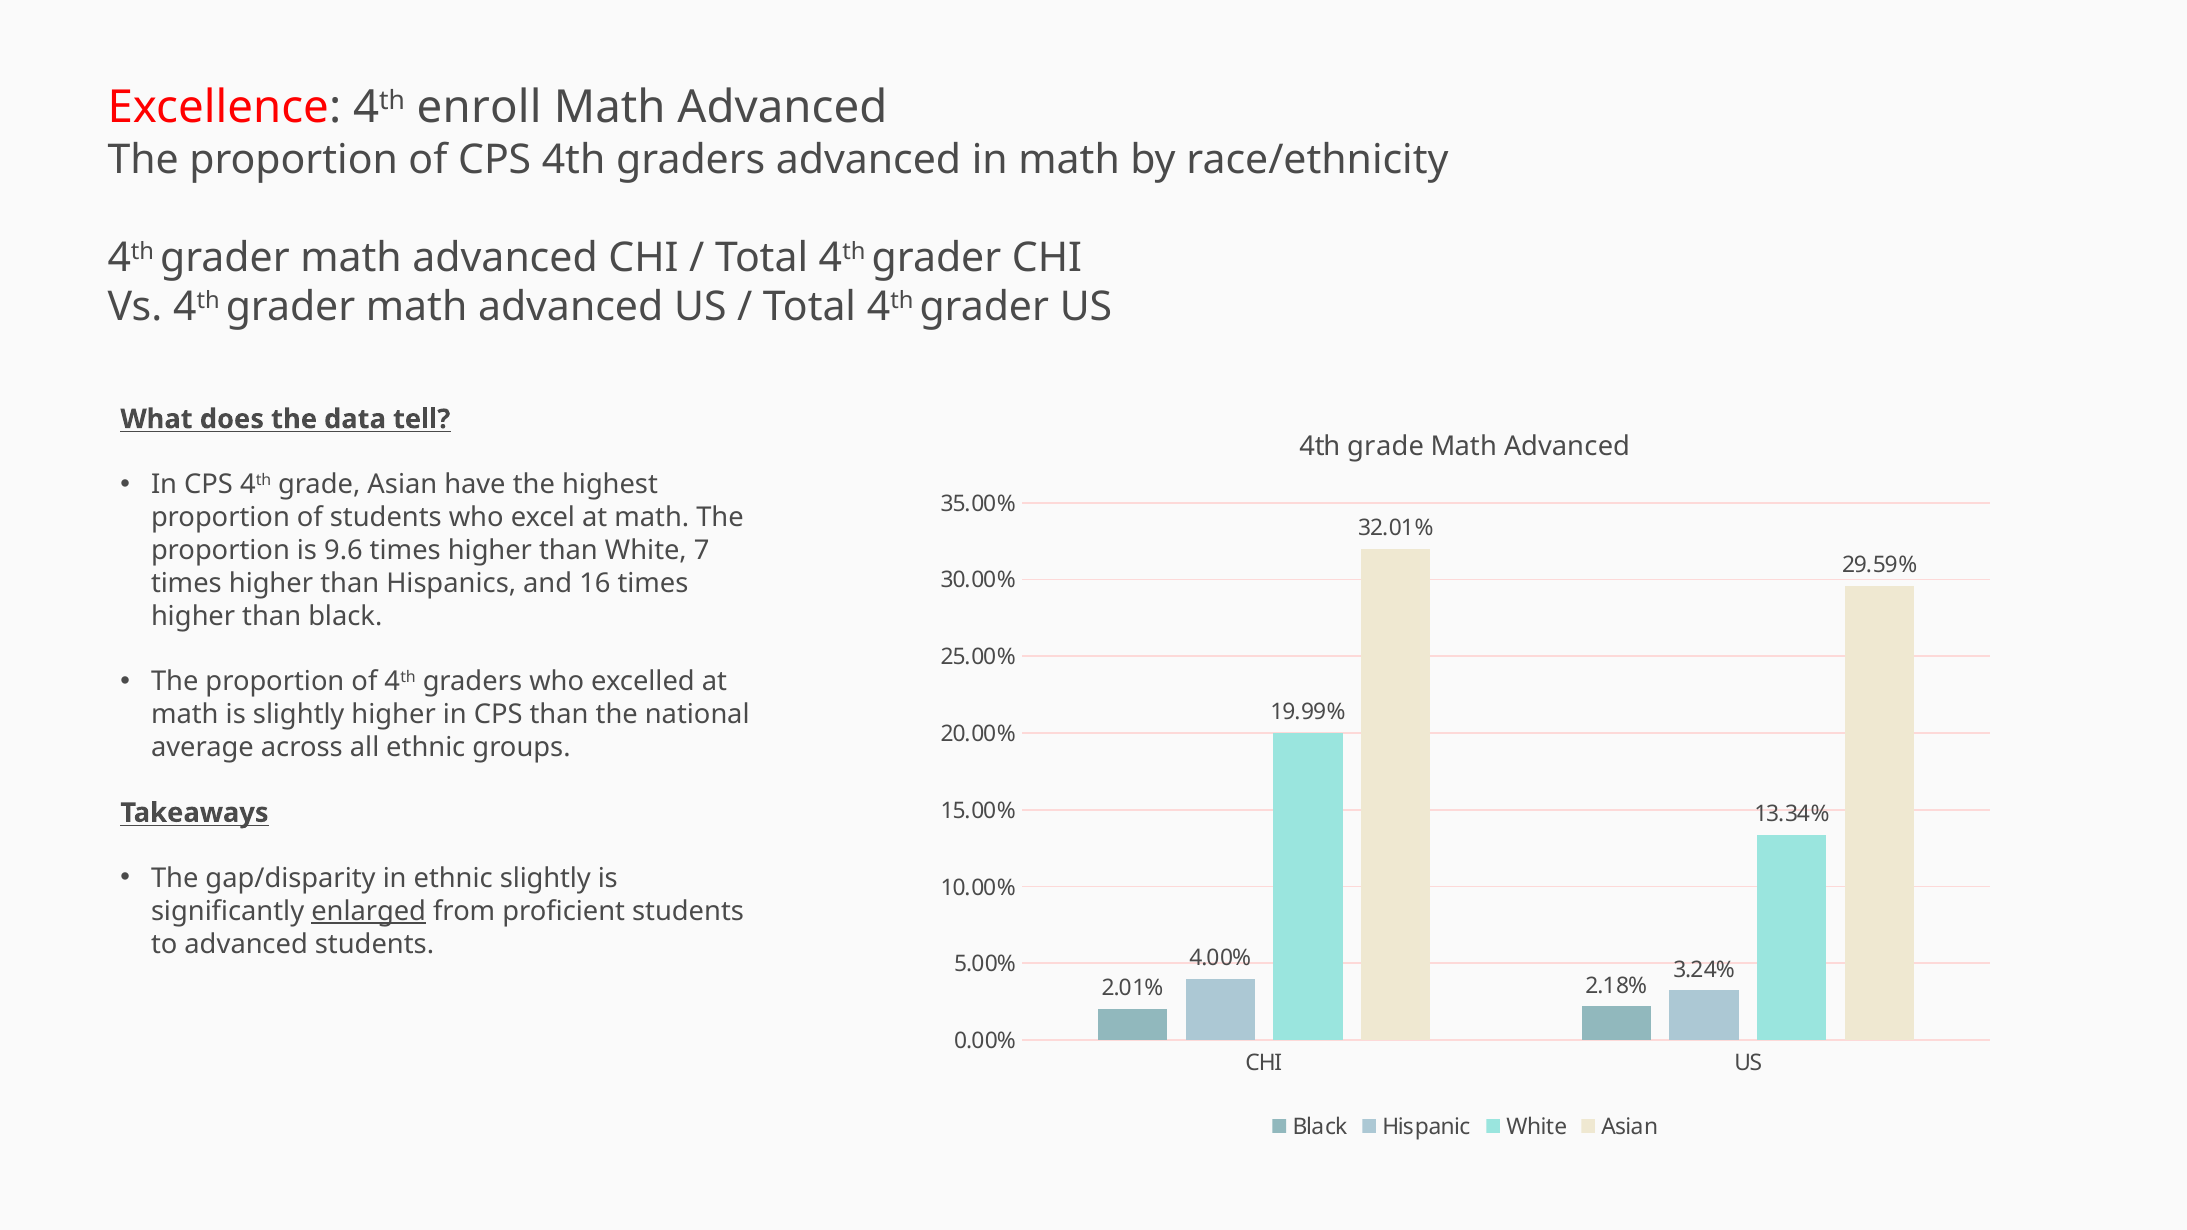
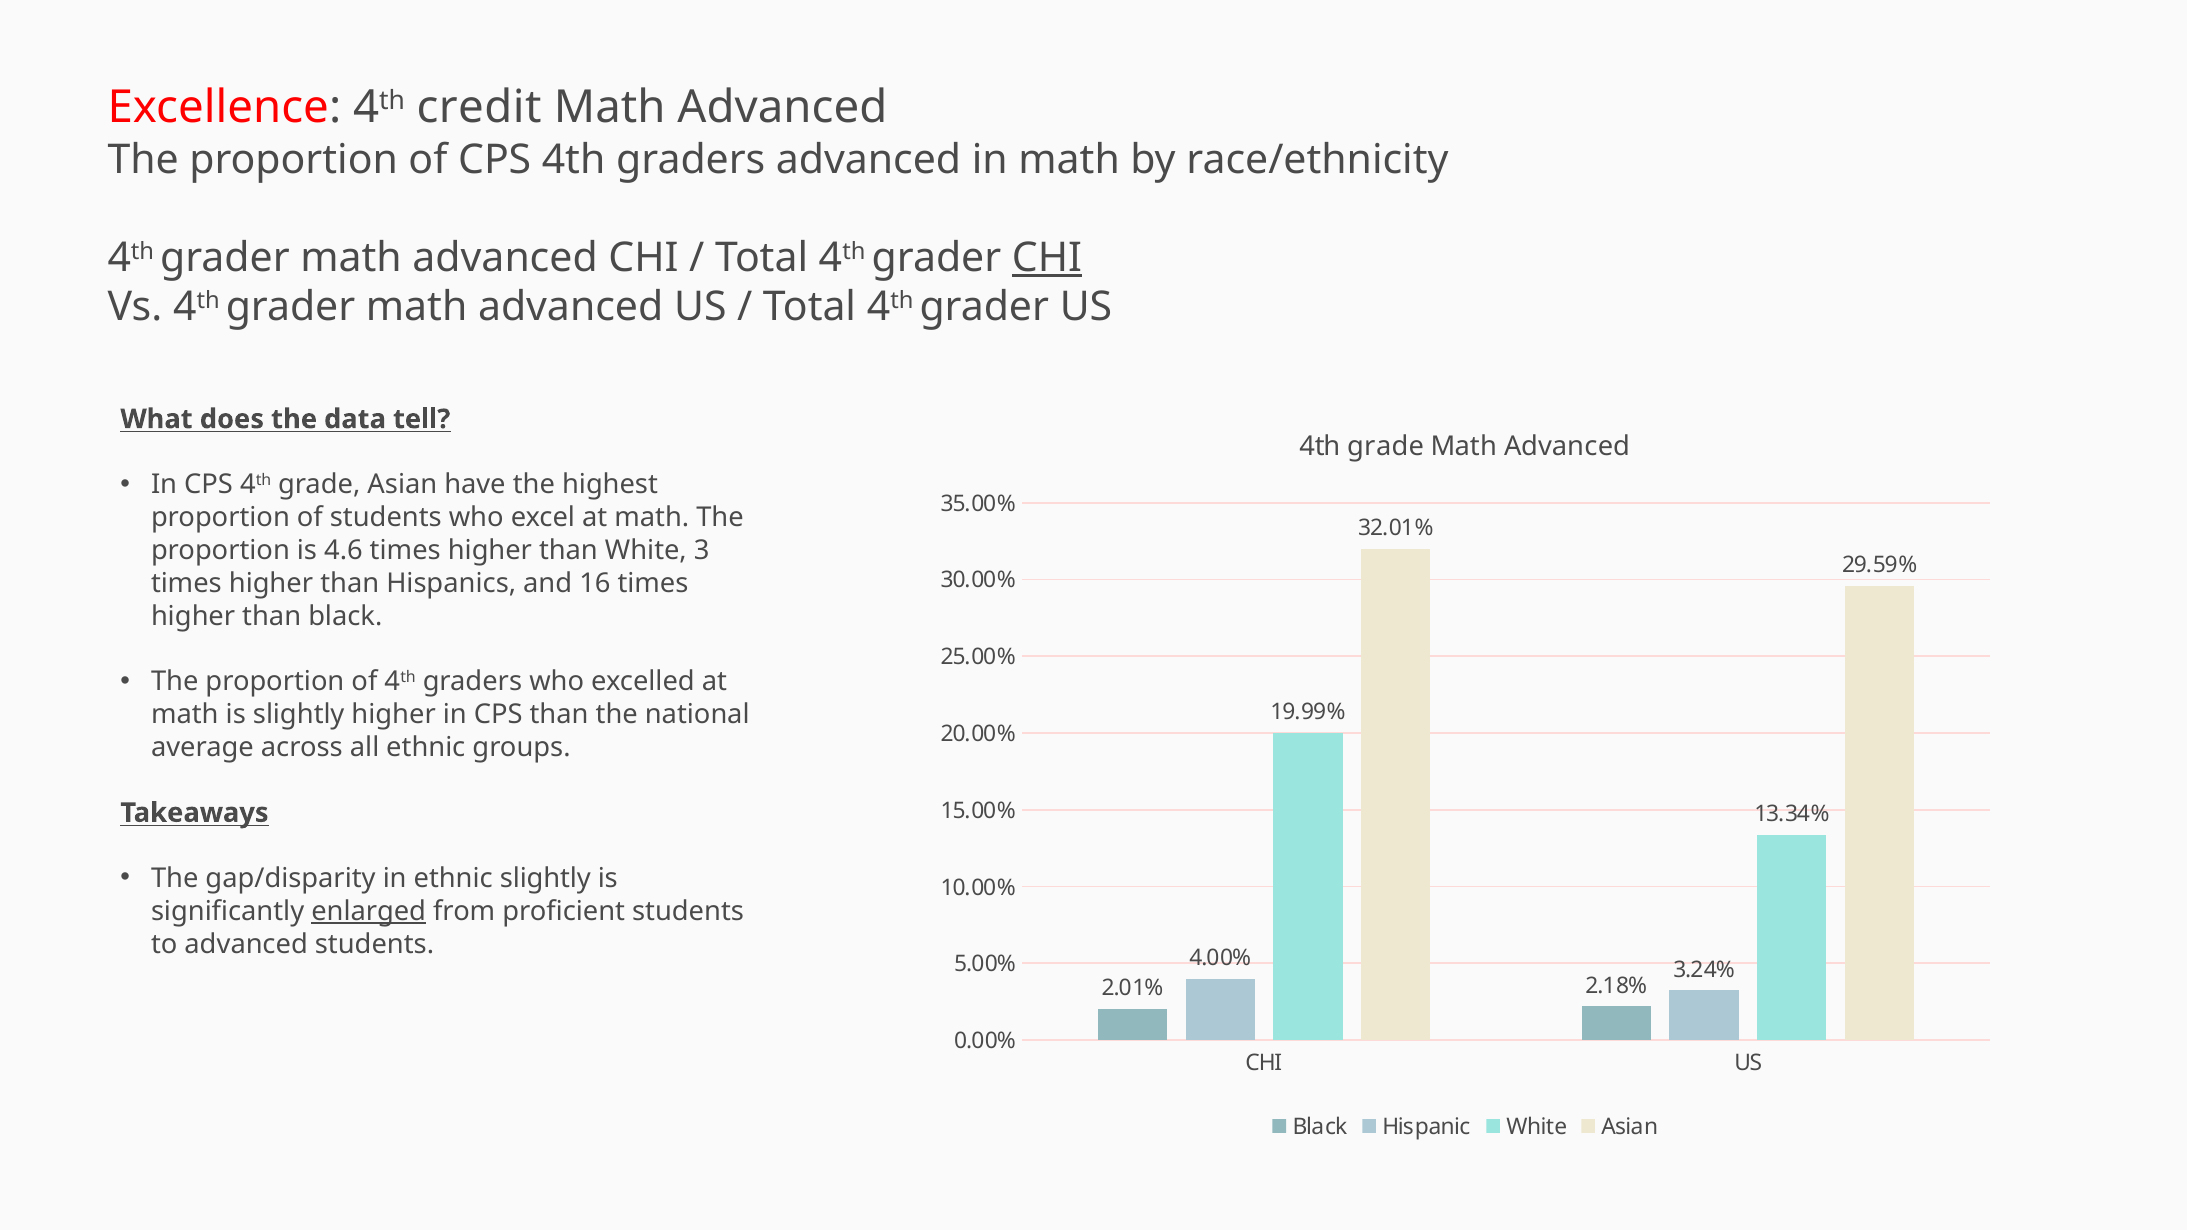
enroll: enroll -> credit (479, 108)
CHI underline: none -> present (1047, 258)
9.6: 9.6 -> 4.6 (343, 550)
7: 7 -> 3 (702, 550)
